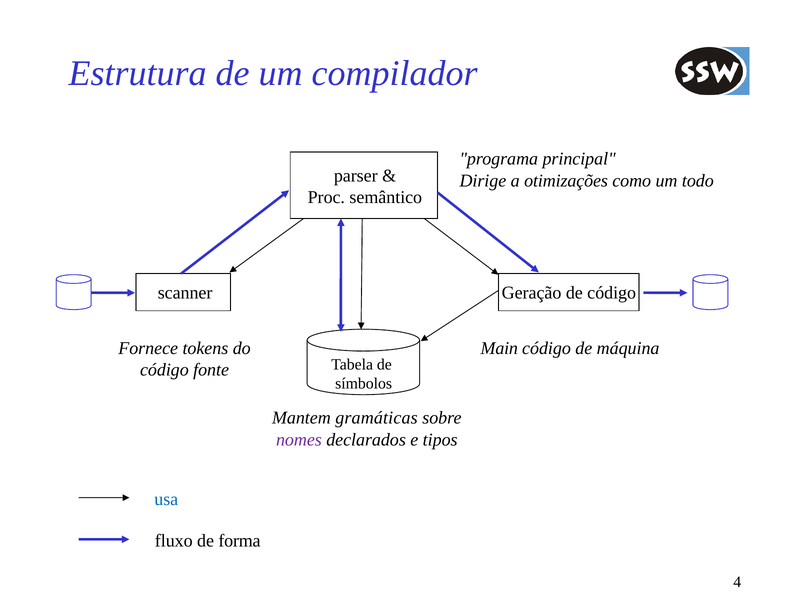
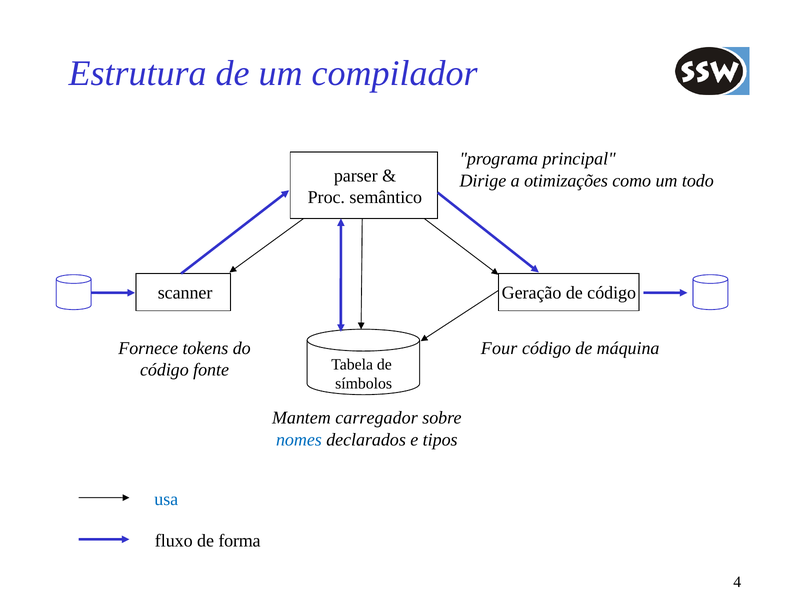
Main: Main -> Four (499, 348)
gramáticas: gramáticas -> carregador (377, 418)
nomes colour: purple -> blue (299, 439)
